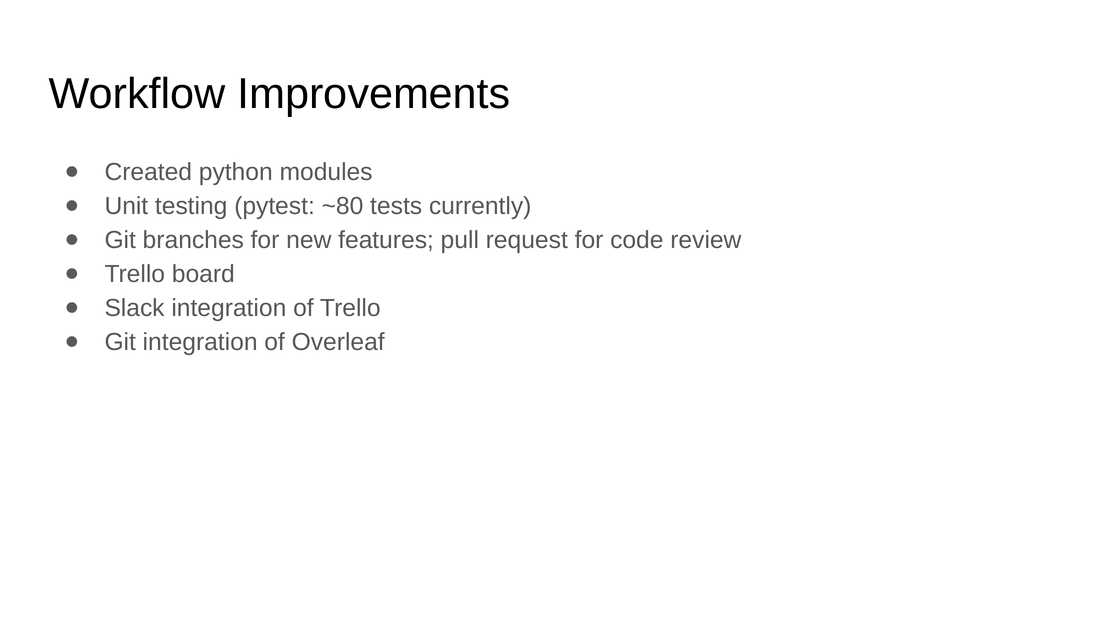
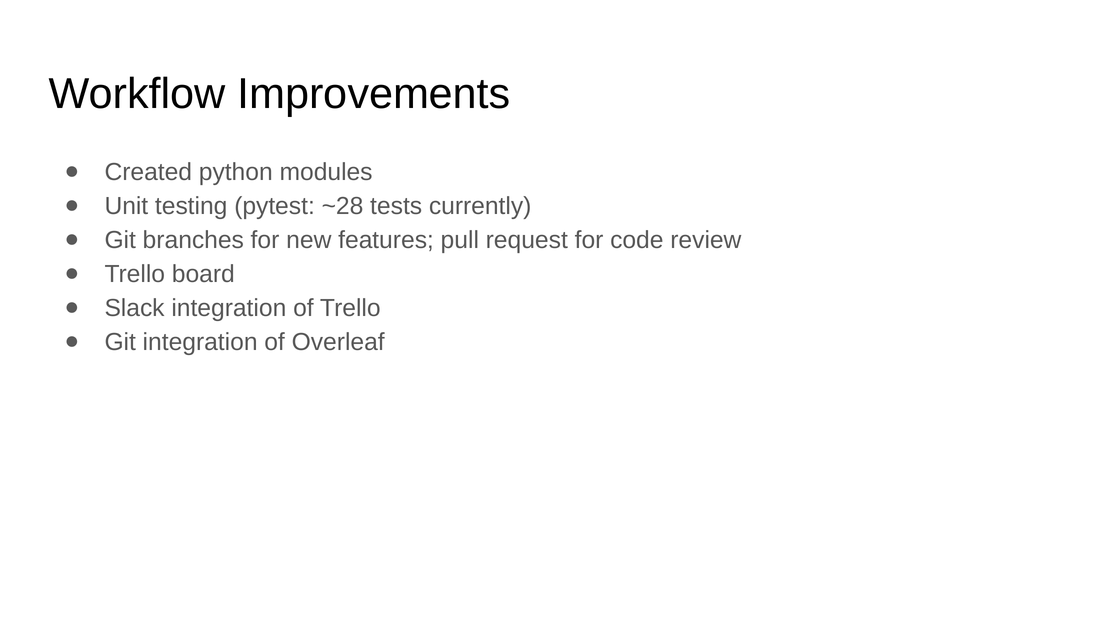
~80: ~80 -> ~28 (343, 206)
